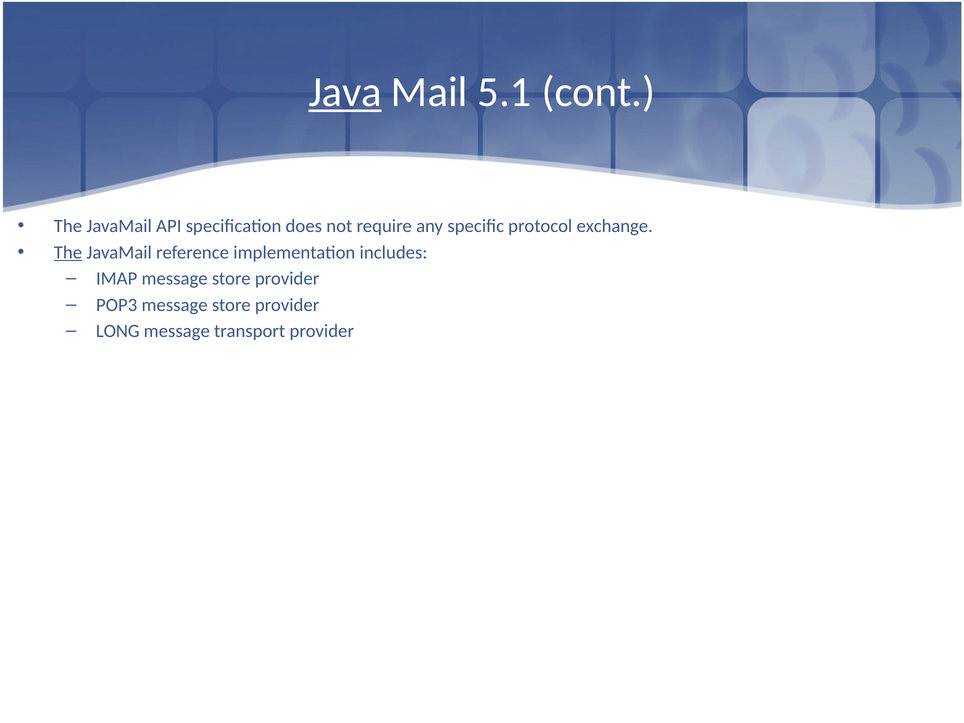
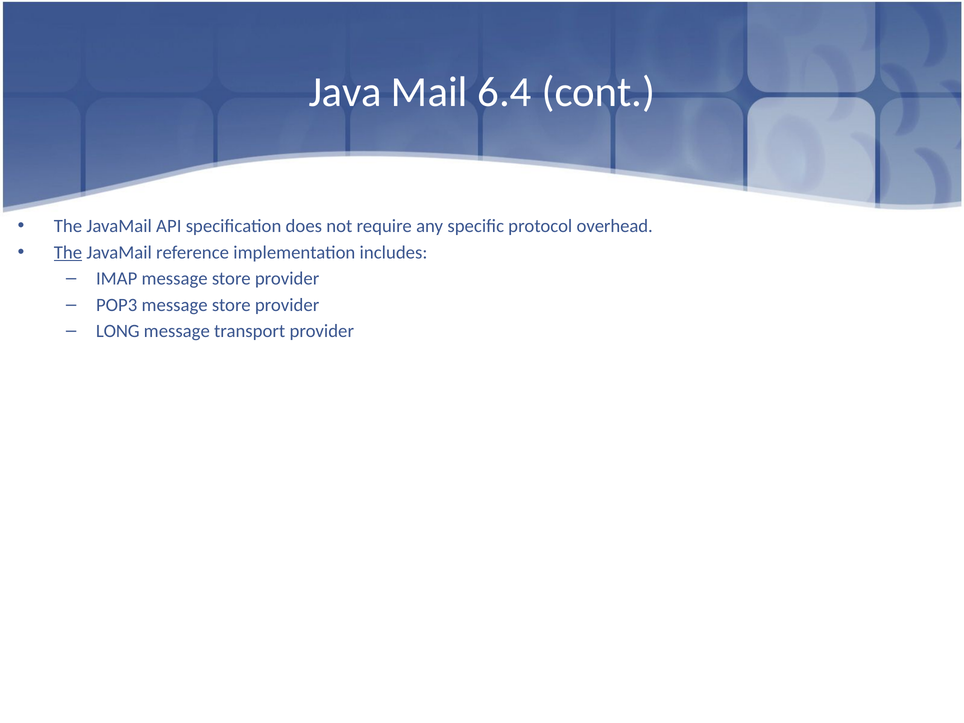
Java underline: present -> none (345, 92)
5.1: 5.1 -> 6.4 (505, 92)
exchange: exchange -> overhead (615, 226)
